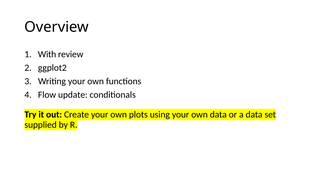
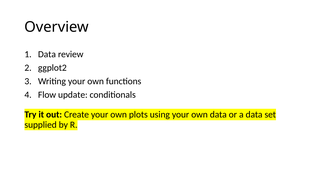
With: With -> Data (47, 54)
